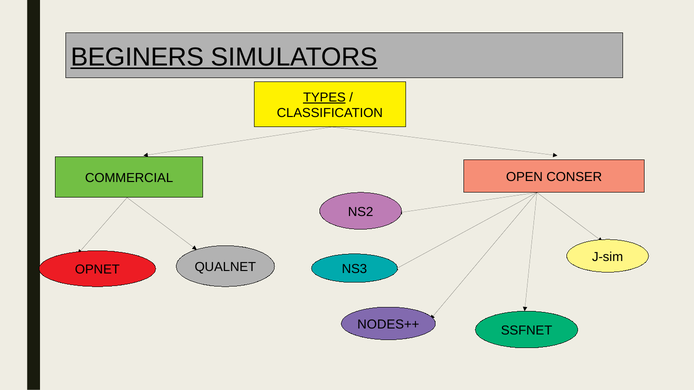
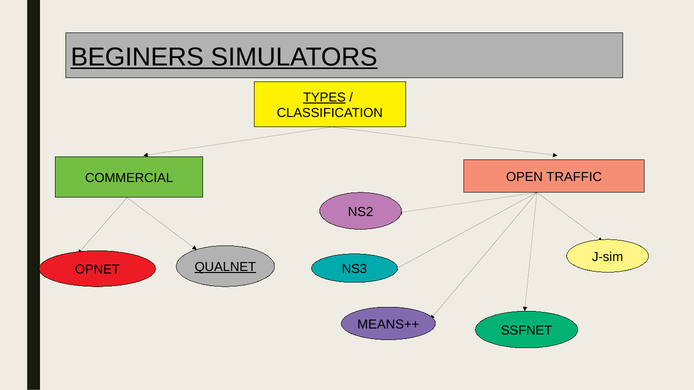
CONSER: CONSER -> TRAFFIC (574, 177)
QUALNET underline: none -> present (225, 267)
NODES++: NODES++ -> MEANS++ (388, 325)
